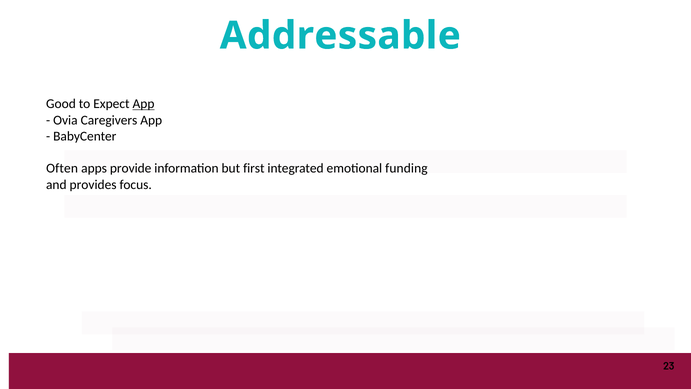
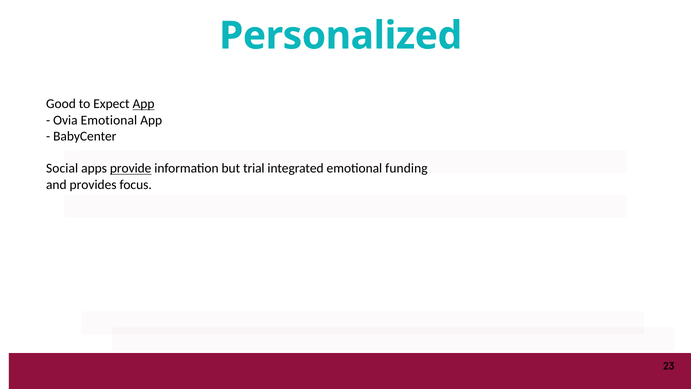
Addressable: Addressable -> Personalized (341, 36)
Ovia Caregivers: Caregivers -> Emotional (109, 120)
Often: Often -> Social (62, 168)
provide underline: none -> present (131, 168)
first: first -> trial (254, 168)
